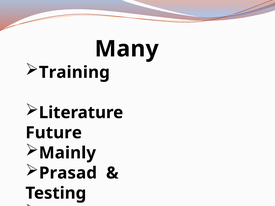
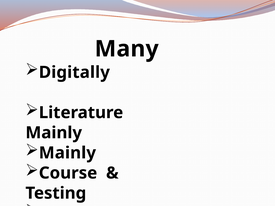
Training: Training -> Digitally (74, 72)
Future: Future -> Mainly (54, 133)
Prasad: Prasad -> Course (68, 173)
